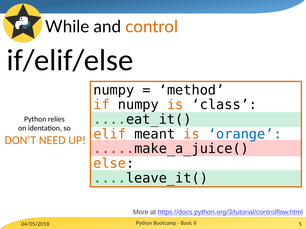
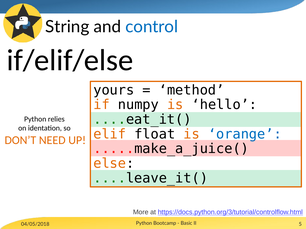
While: While -> String (67, 27)
control colour: orange -> blue (152, 27)
numpy: numpy -> yours (114, 90)
class: class -> hello (224, 105)
meant: meant -> float (155, 134)
